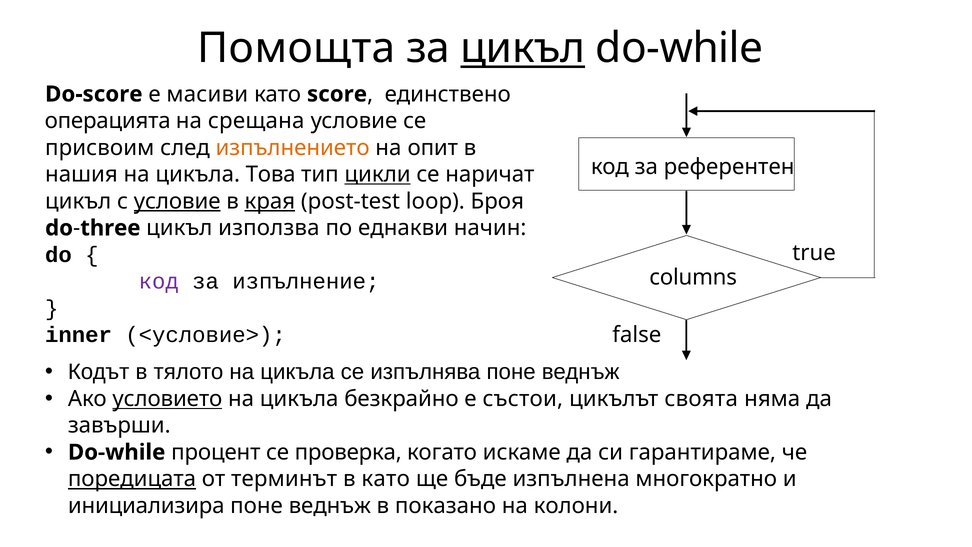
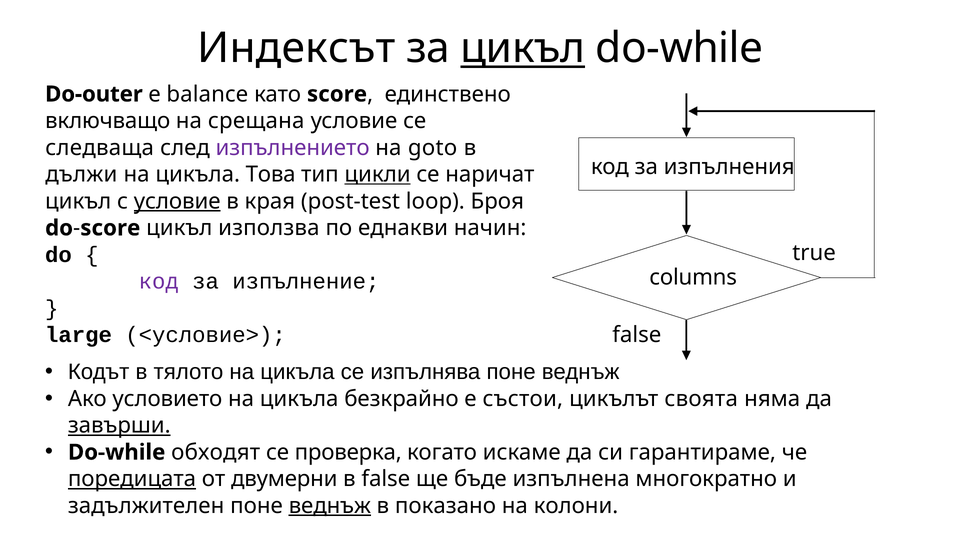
Помощта: Помощта -> Индексът (296, 48)
Do-score: Do-score -> Do-outer (94, 94)
масиви: масиви -> balance (207, 94)
операцията: операцията -> включващо (108, 121)
присвоим: присвоим -> следваща (100, 148)
изпълнението colour: orange -> purple (293, 148)
опит: опит -> goto (433, 148)
референтен: референтен -> изпълнения (729, 167)
нашия: нашия -> дължи (81, 174)
края underline: present -> none (270, 201)
three: three -> score (110, 228)
inner: inner -> large (78, 335)
условието underline: present -> none (167, 399)
завърши underline: none -> present (119, 425)
процент: процент -> обходят (216, 452)
терминът: терминът -> двумерни (284, 479)
в като: като -> false (386, 479)
инициализира: инициализира -> задължителен (146, 506)
веднъж underline: none -> present (330, 506)
